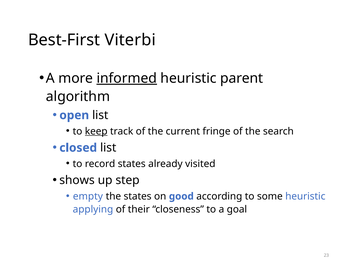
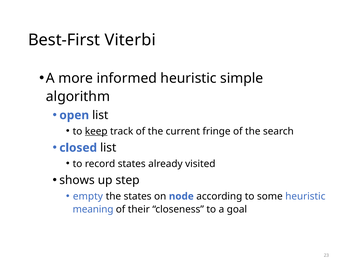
informed underline: present -> none (127, 78)
parent: parent -> simple (242, 78)
good: good -> node (181, 196)
applying: applying -> meaning (93, 209)
